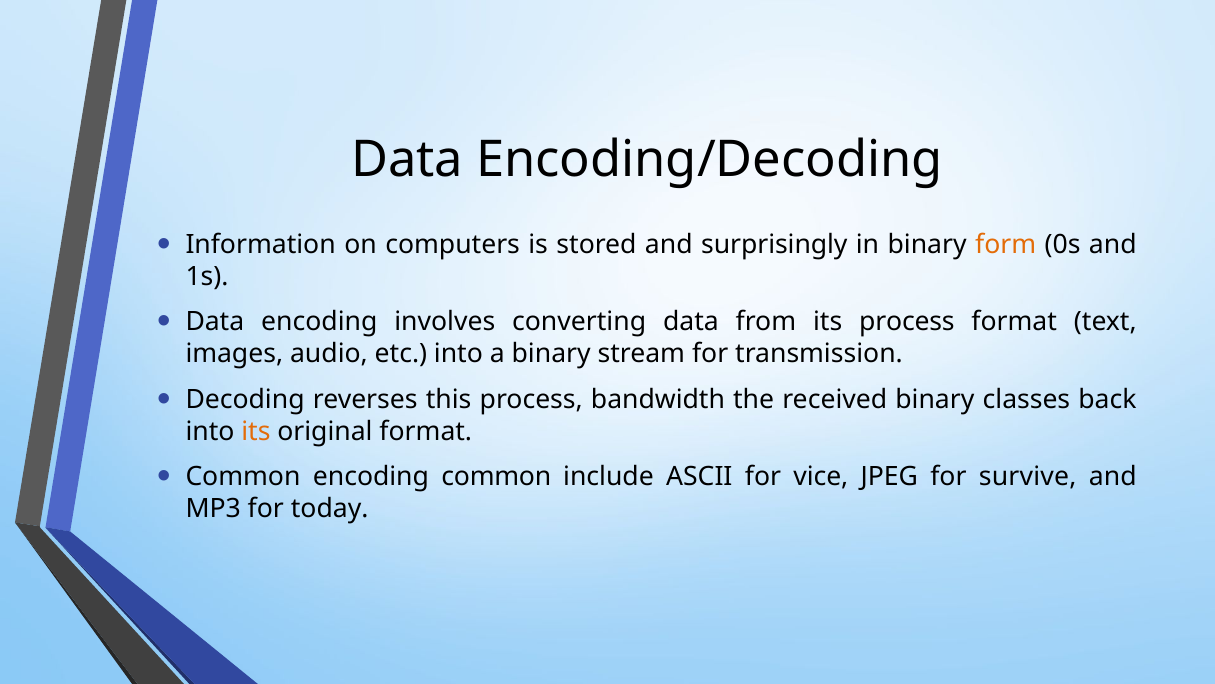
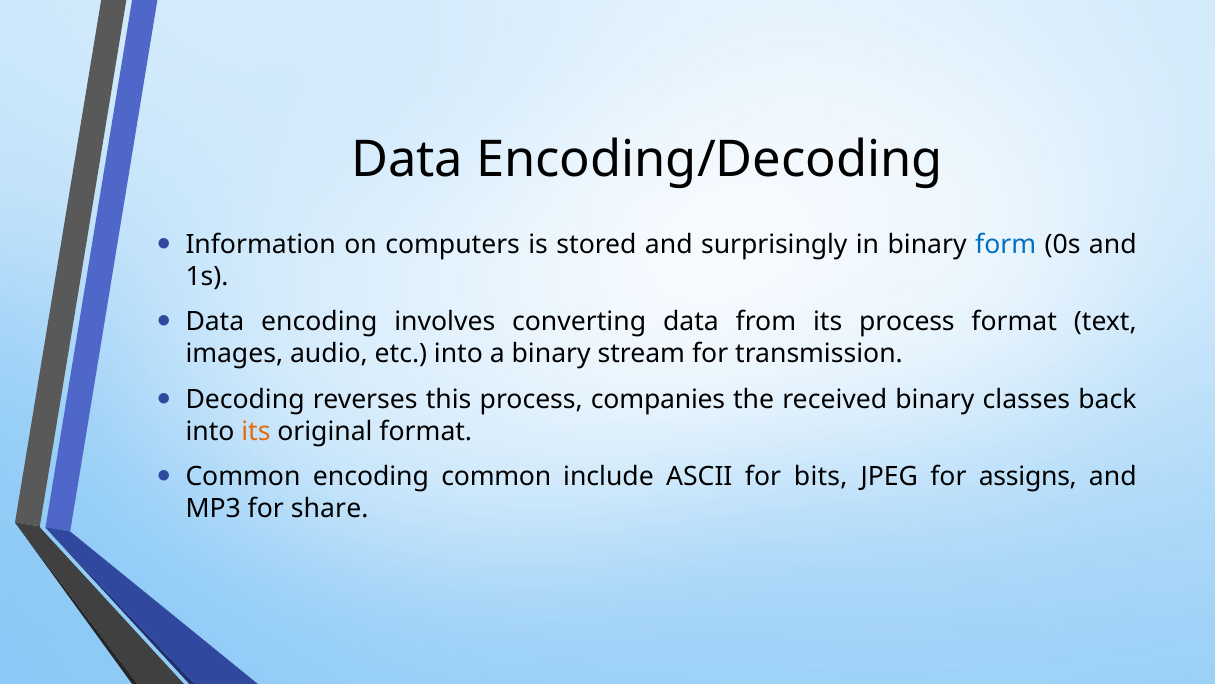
form colour: orange -> blue (1006, 244)
bandwidth: bandwidth -> companies (658, 399)
vice: vice -> bits (821, 477)
survive: survive -> assigns (1028, 477)
today: today -> share (330, 509)
